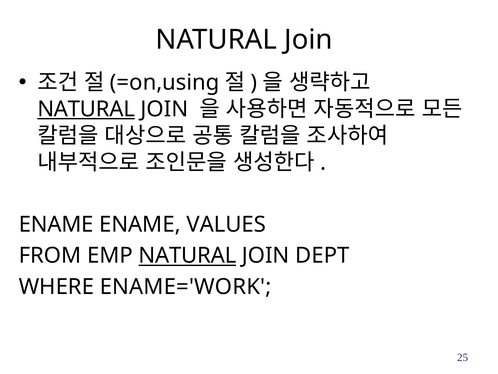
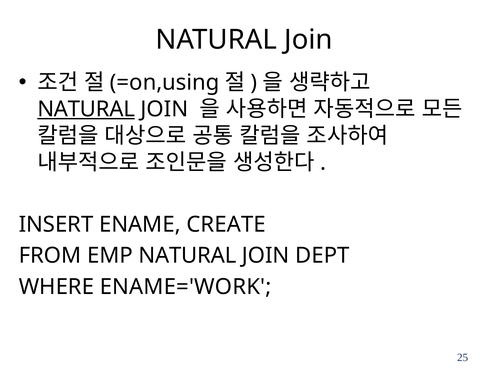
ENAME: ENAME -> INSERT (56, 224)
VALUES: VALUES -> CREATE (226, 224)
NATURAL underline: present -> none (187, 255)
